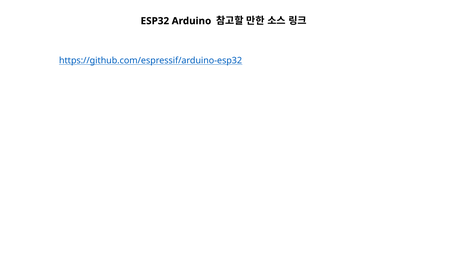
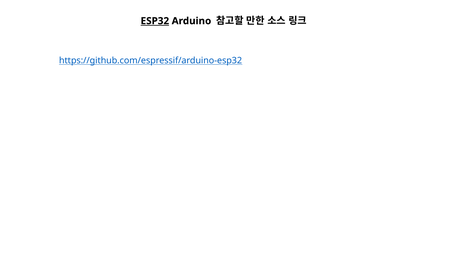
ESP32 underline: none -> present (155, 21)
